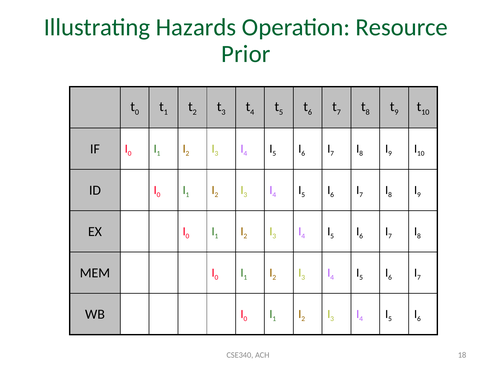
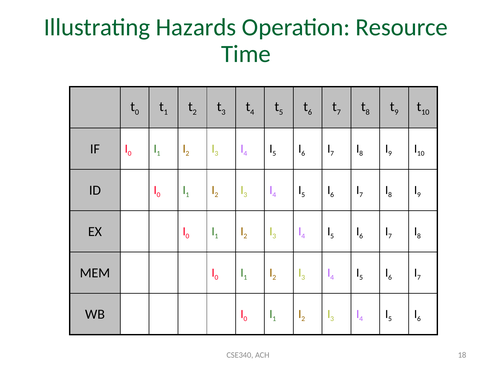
Prior: Prior -> Time (246, 54)
